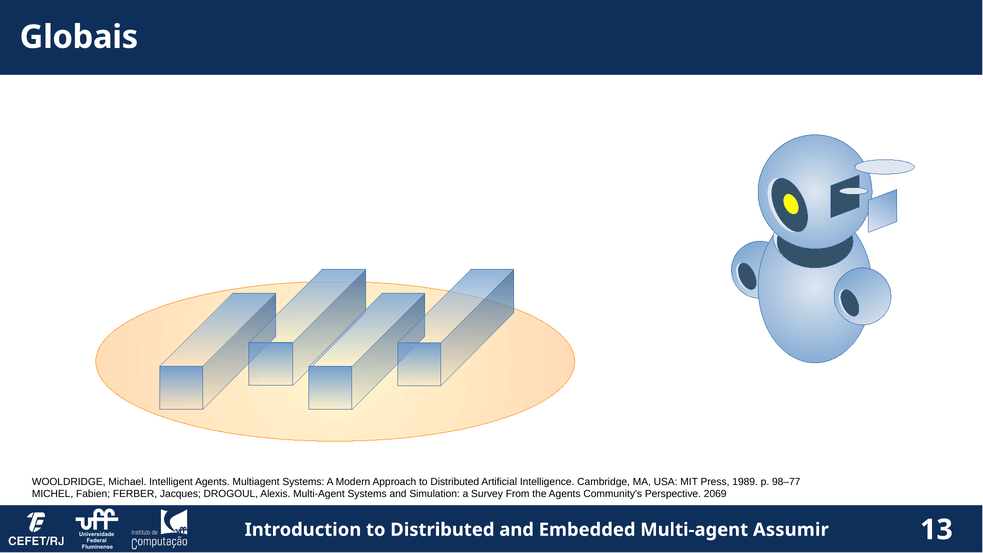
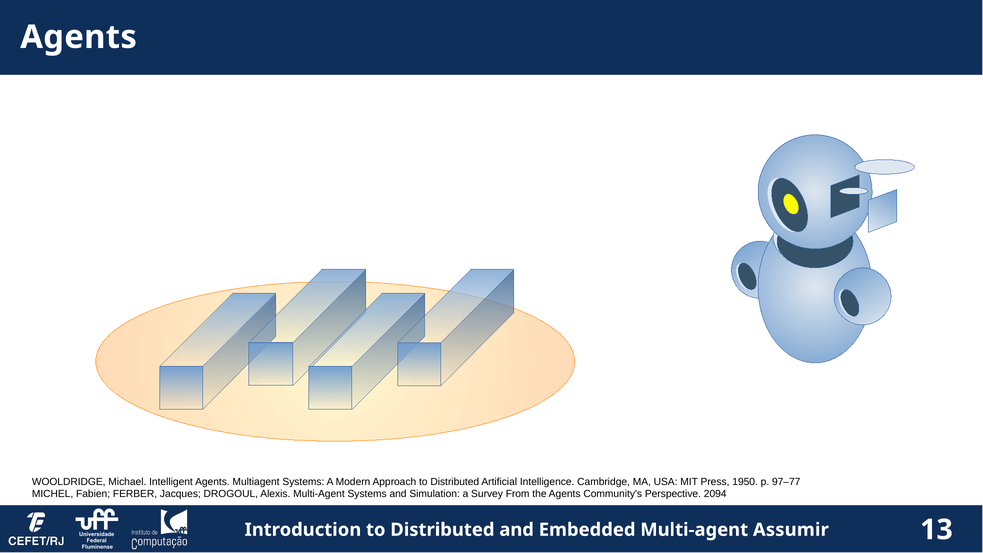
Globais: Globais -> Agents (79, 37)
1989: 1989 -> 1950 (745, 482)
98–77: 98–77 -> 97–77 (786, 482)
2069: 2069 -> 2094 (715, 494)
